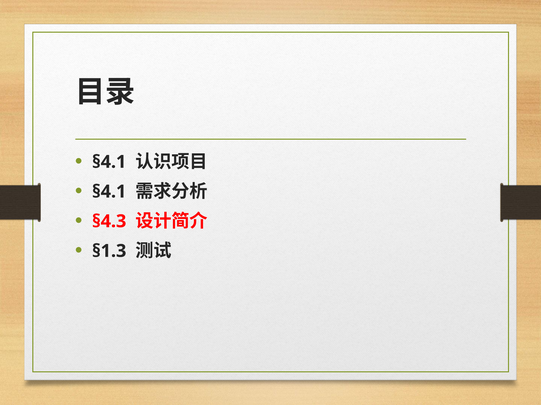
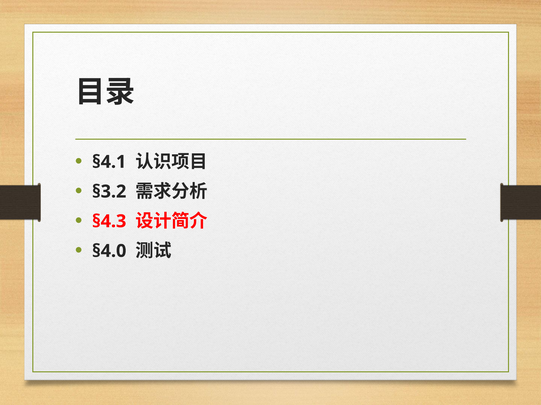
§4.1: §4.1 -> §3.2 (109, 192)
§1.3: §1.3 -> §4.0 (109, 251)
